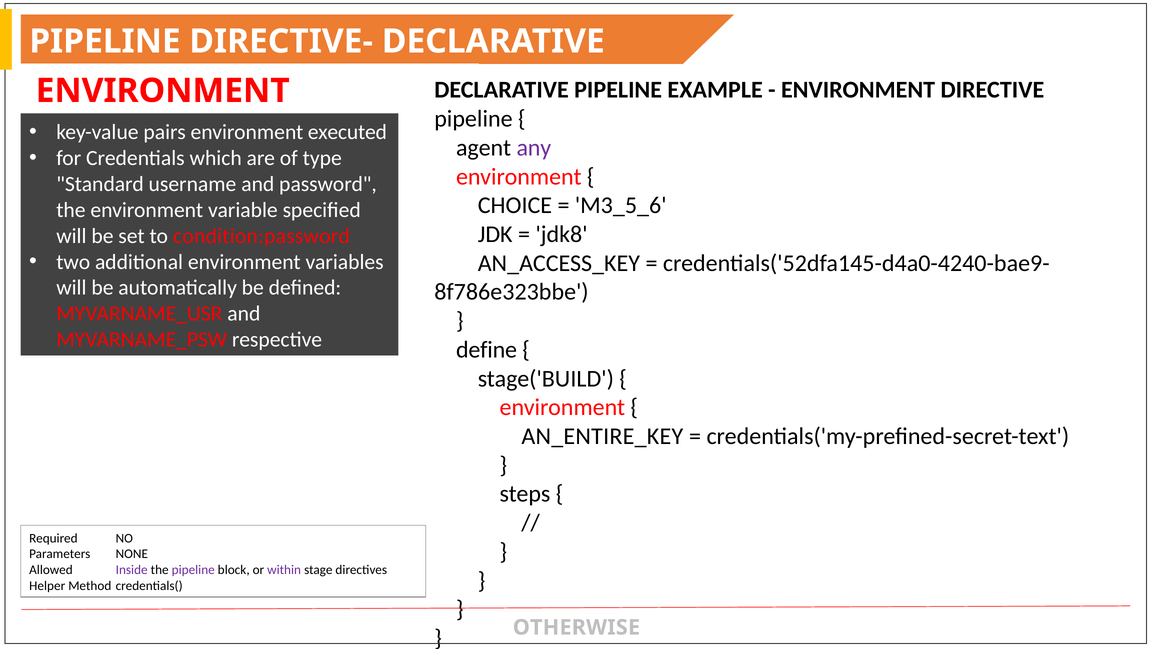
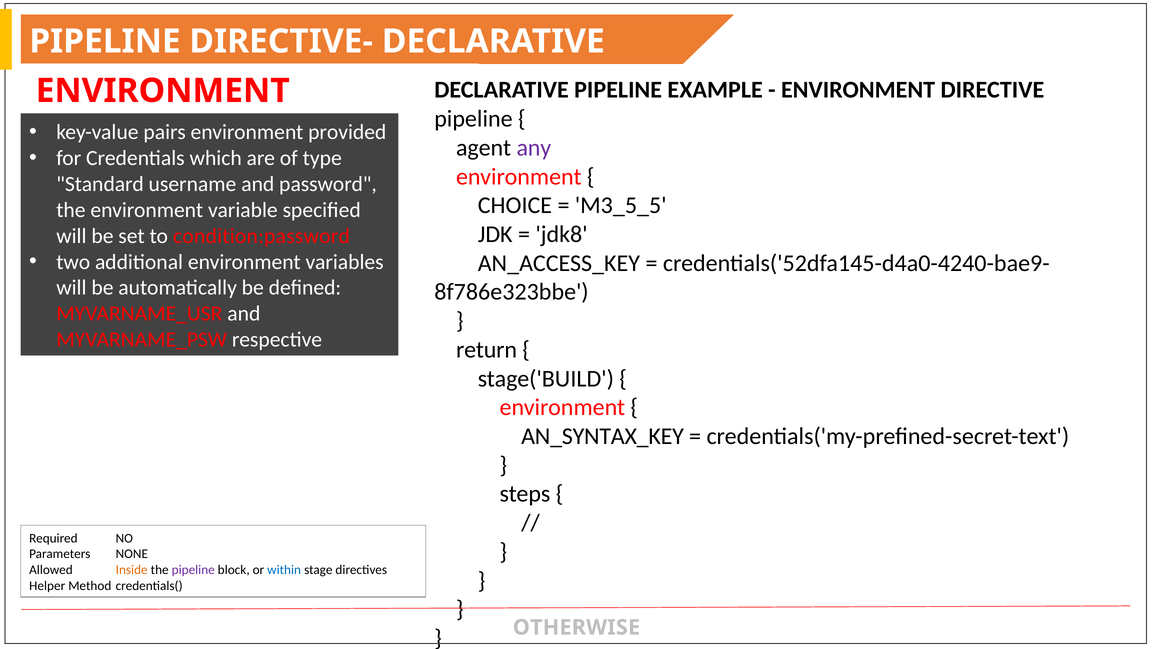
executed: executed -> provided (347, 132)
M3_5_6: M3_5_6 -> M3_5_5 (621, 205)
define: define -> return (487, 350)
AN_ENTIRE_KEY: AN_ENTIRE_KEY -> AN_SYNTAX_KEY (603, 436)
Inside colour: purple -> orange (132, 570)
within colour: purple -> blue (284, 570)
